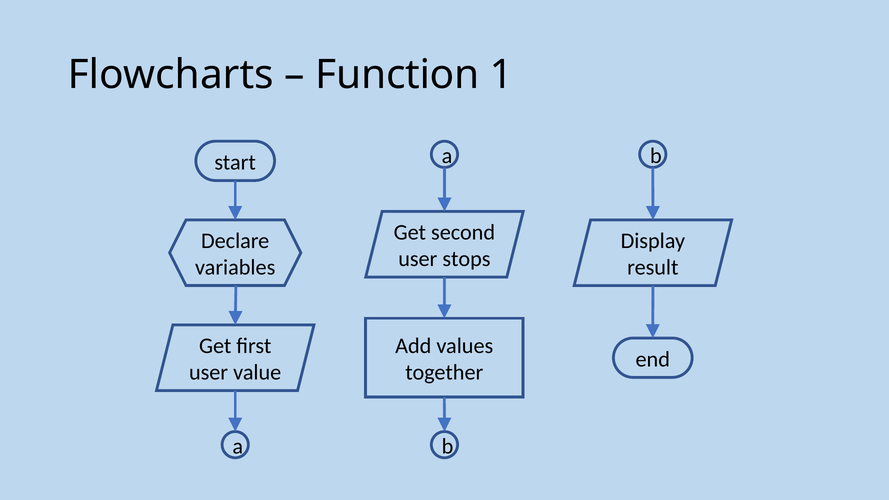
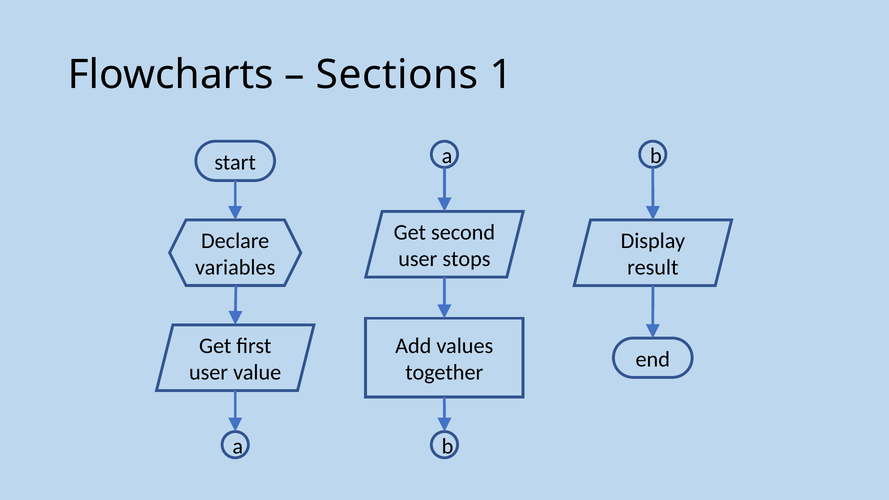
Function: Function -> Sections (397, 75)
